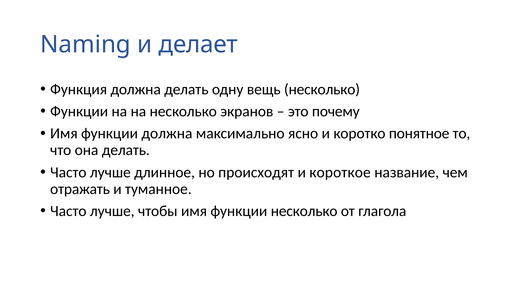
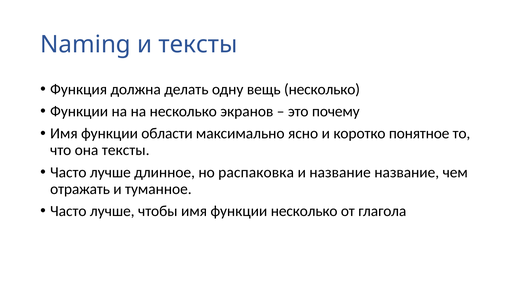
и делает: делает -> тексты (198, 44)
функции должна: должна -> области (167, 134)
она делать: делать -> тексты (126, 150)
происходят: происходят -> распаковка (256, 172)
и короткое: короткое -> название (340, 172)
